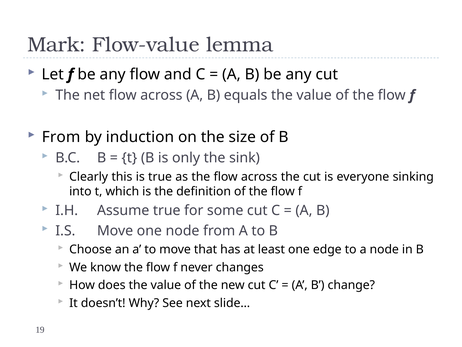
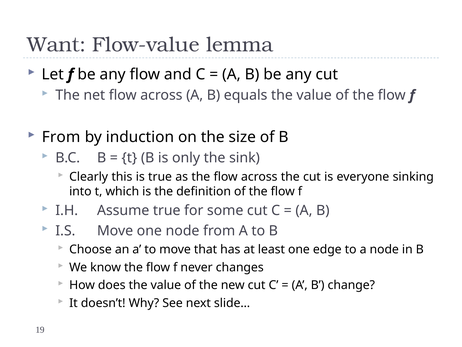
Mark: Mark -> Want (57, 45)
